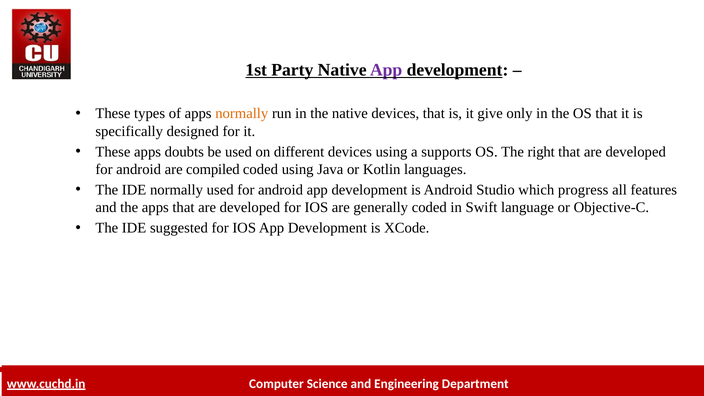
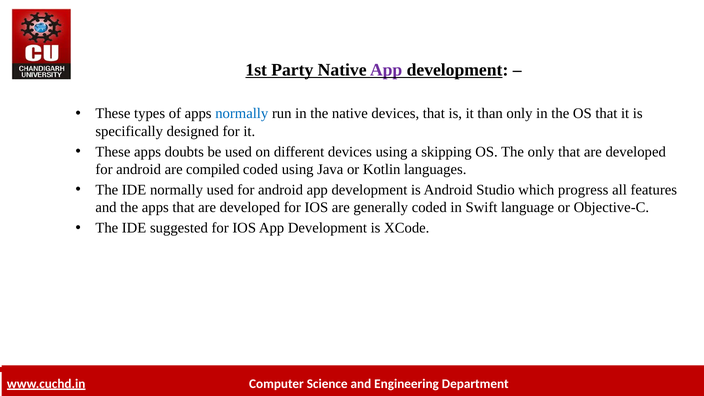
normally colour: orange -> blue (242, 114)
give: give -> than (490, 114)
supports: supports -> skipping (446, 152)
The right: right -> only (541, 152)
